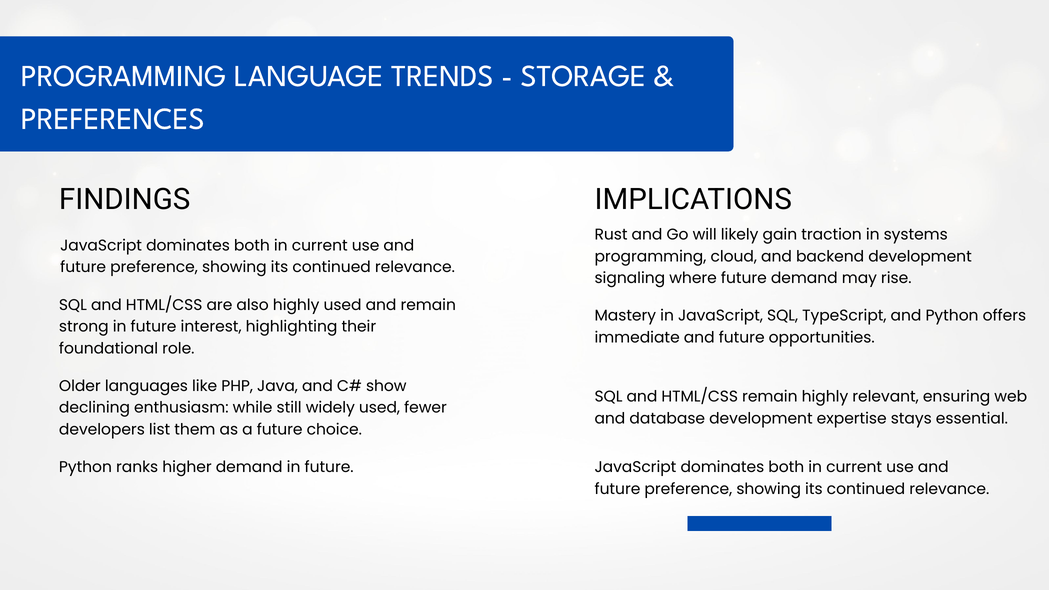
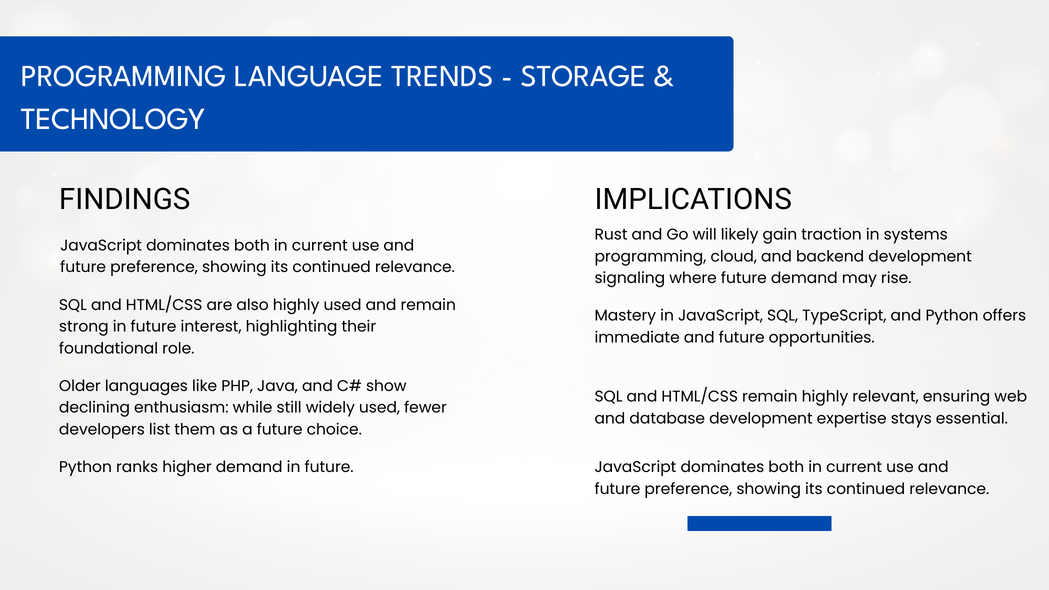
PREFERENCES: PREFERENCES -> TECHNOLOGY (113, 119)
